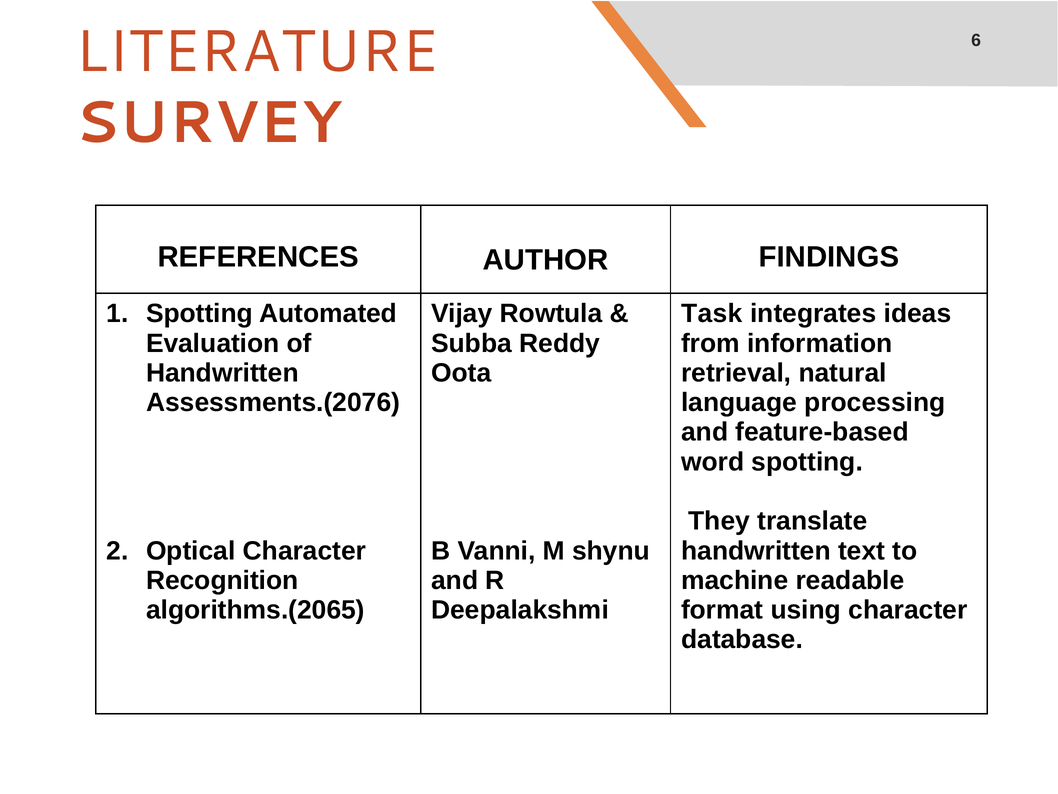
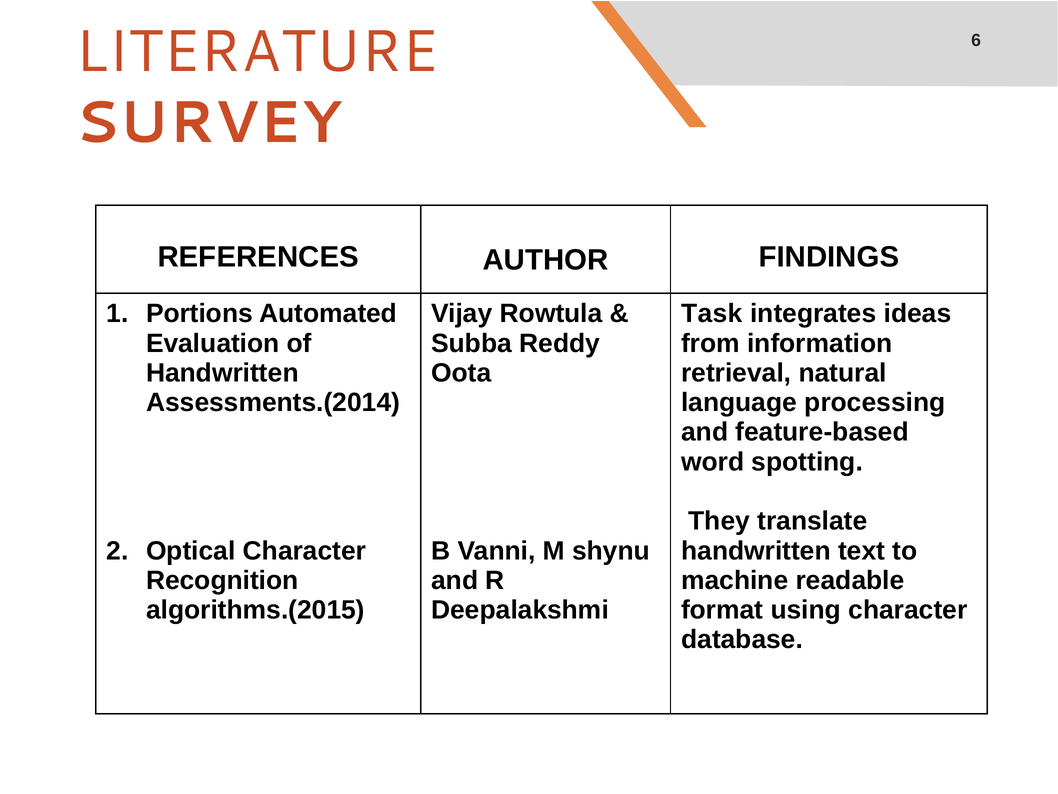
Spotting: Spotting -> Portions (199, 314)
Assessments.(2076: Assessments.(2076 -> Assessments.(2014 (273, 402)
algorithms.(2065: algorithms.(2065 -> algorithms.(2015 (255, 610)
